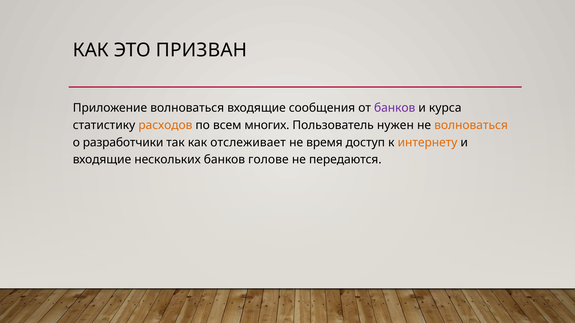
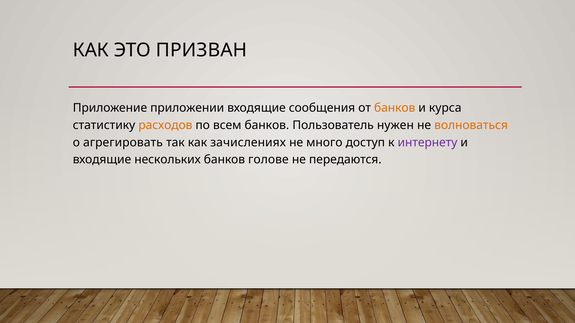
Приложение волноваться: волноваться -> приложении (187, 108)
банков colour: purple -> orange (395, 108)
всем многих: многих -> банков (267, 125)
разработчики: разработчики -> агрегировать (123, 143)
отслеживает: отслеживает -> зачислениях (248, 143)
время: время -> много (324, 143)
интернету colour: orange -> purple (427, 143)
